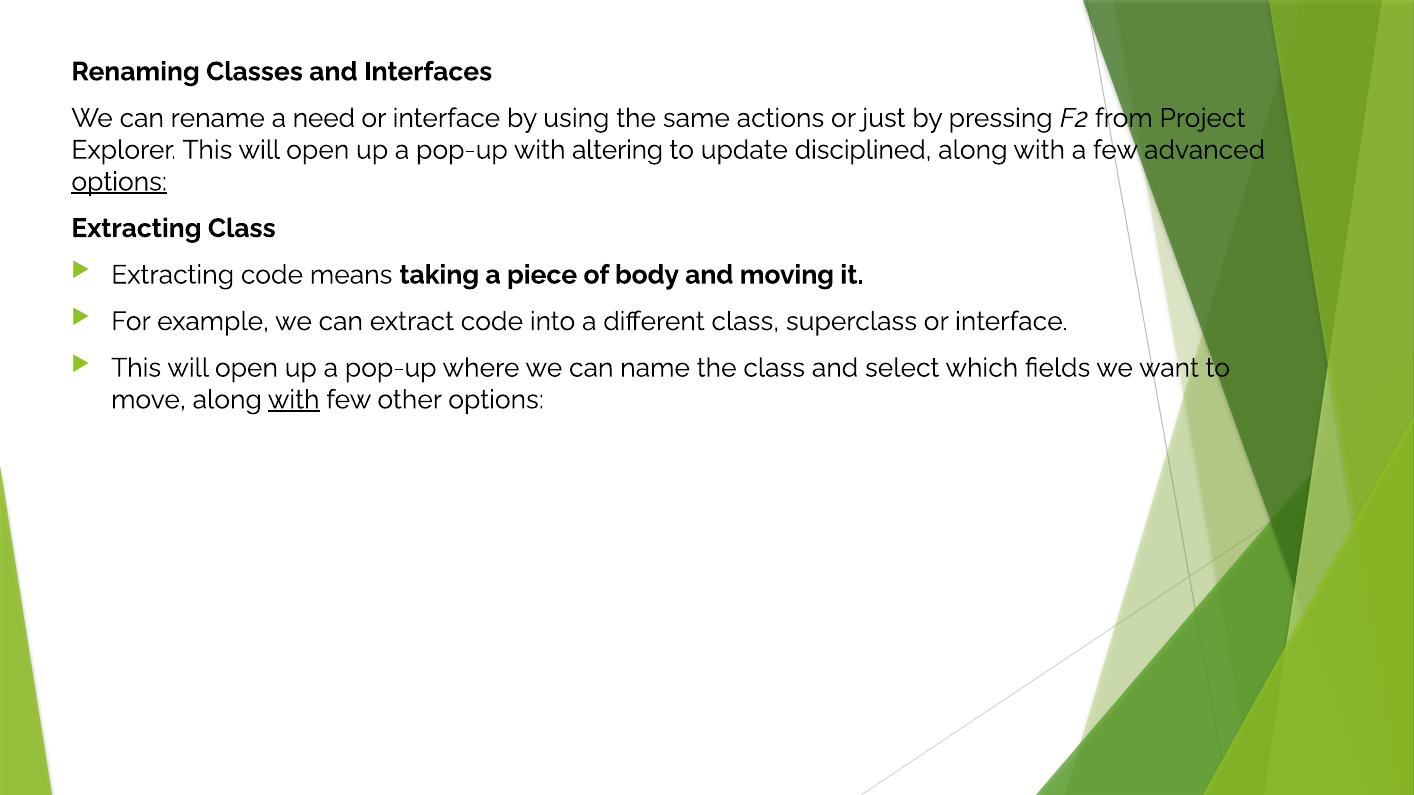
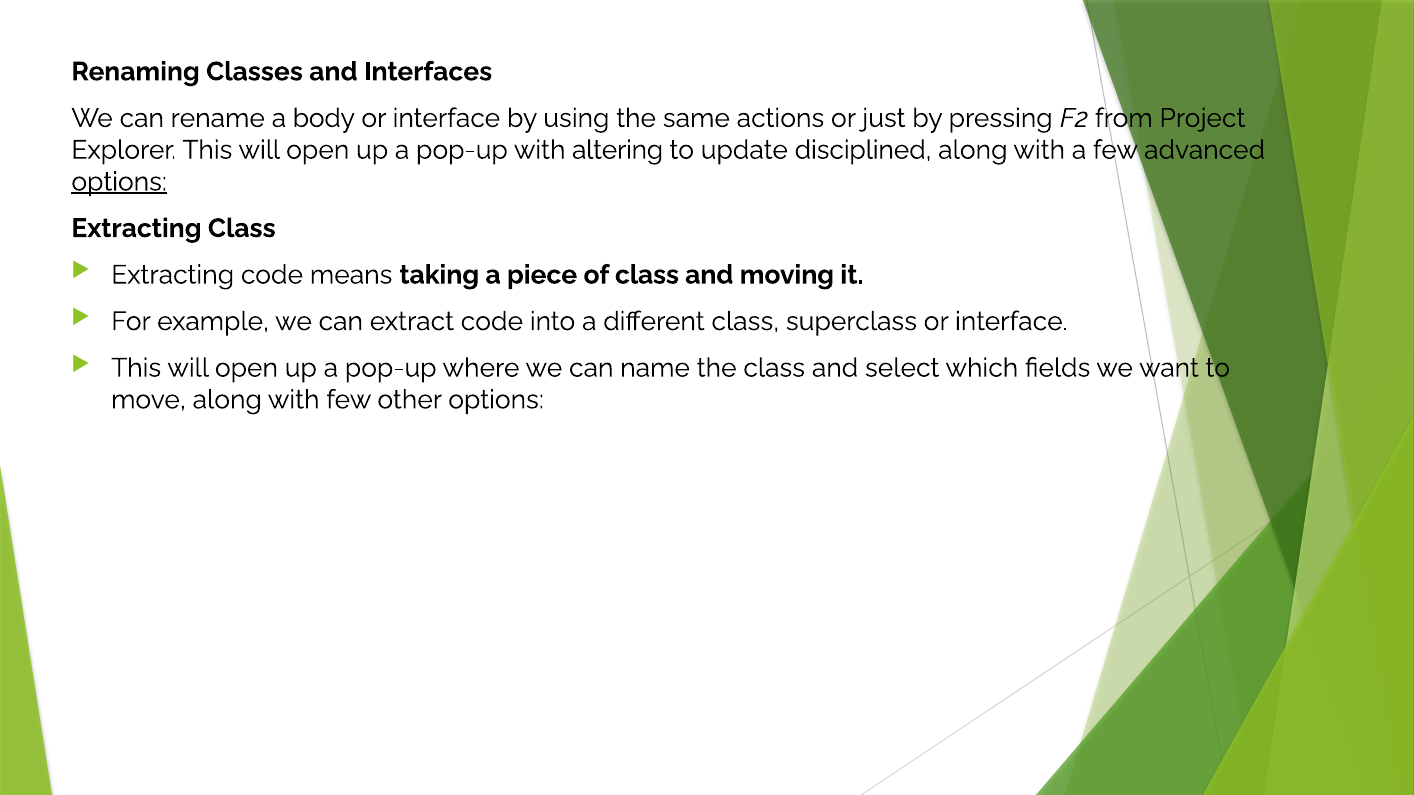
need: need -> body (324, 118)
of body: body -> class (647, 275)
with underline: present -> none (294, 400)
